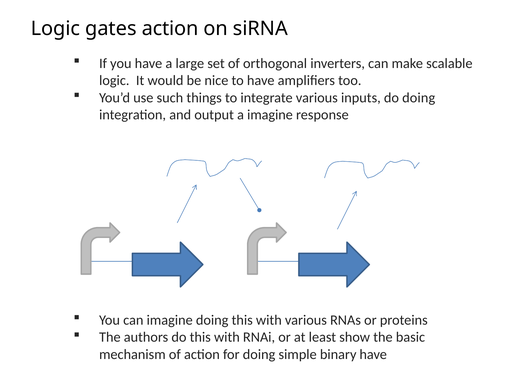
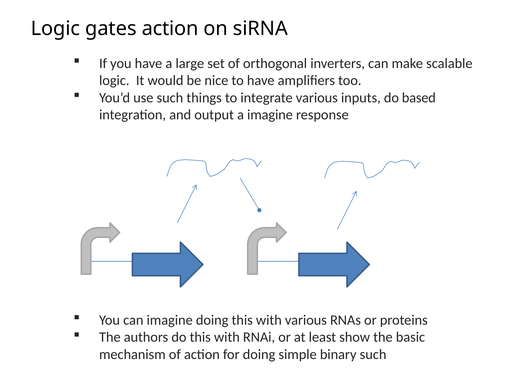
do doing: doing -> based (419, 98)
binary have: have -> such (373, 354)
